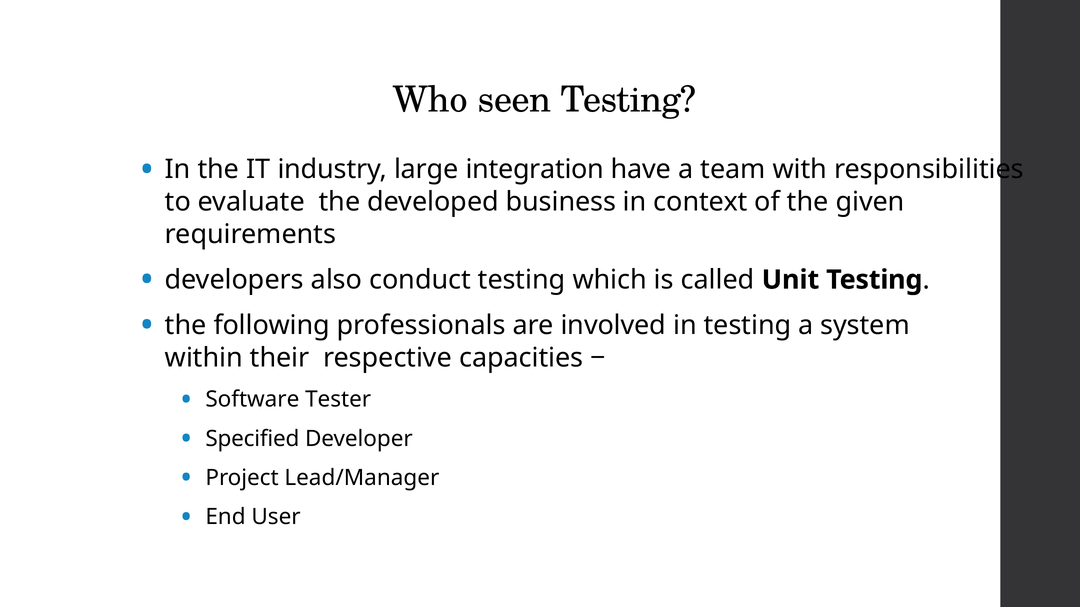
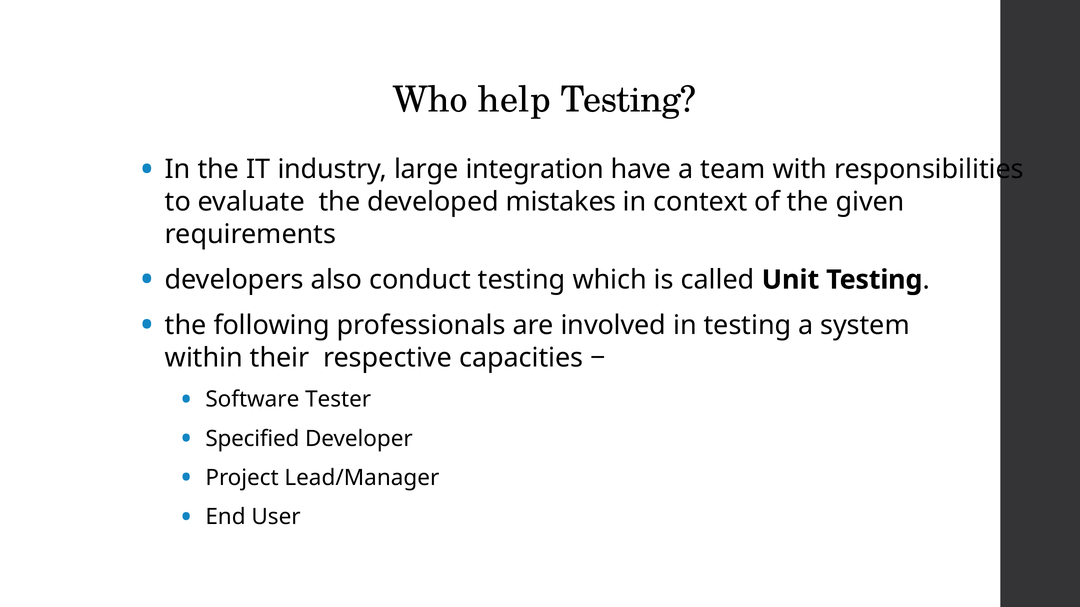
seen: seen -> help (514, 100)
business: business -> mistakes (561, 202)
